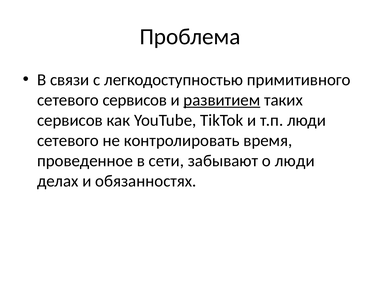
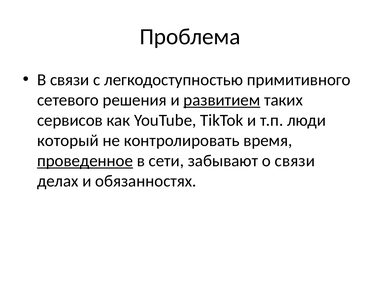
сетевого сервисов: сервисов -> решения (135, 100)
сетевого: сетевого -> который (68, 141)
проведенное underline: none -> present (85, 161)
о люди: люди -> связи (295, 161)
